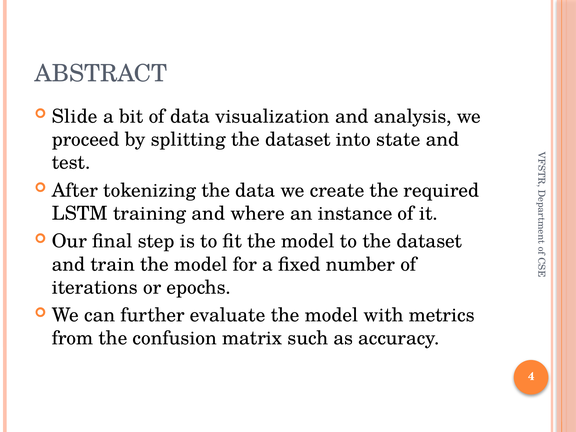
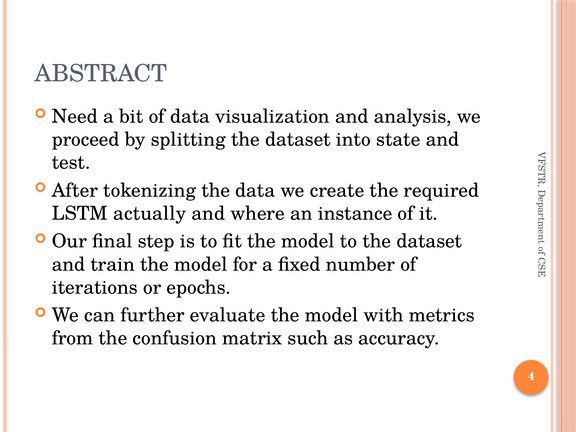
Slide: Slide -> Need (75, 117)
training: training -> actually (150, 213)
